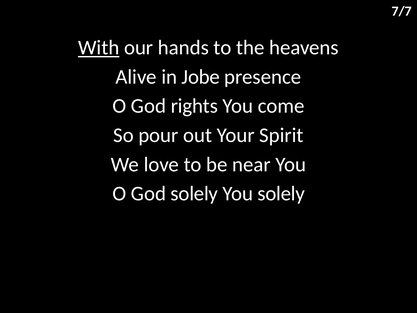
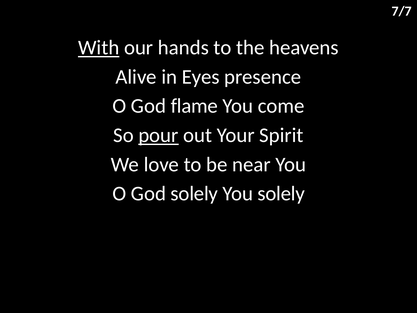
Jobe: Jobe -> Eyes (201, 77)
rights: rights -> flame (194, 106)
pour underline: none -> present (158, 135)
